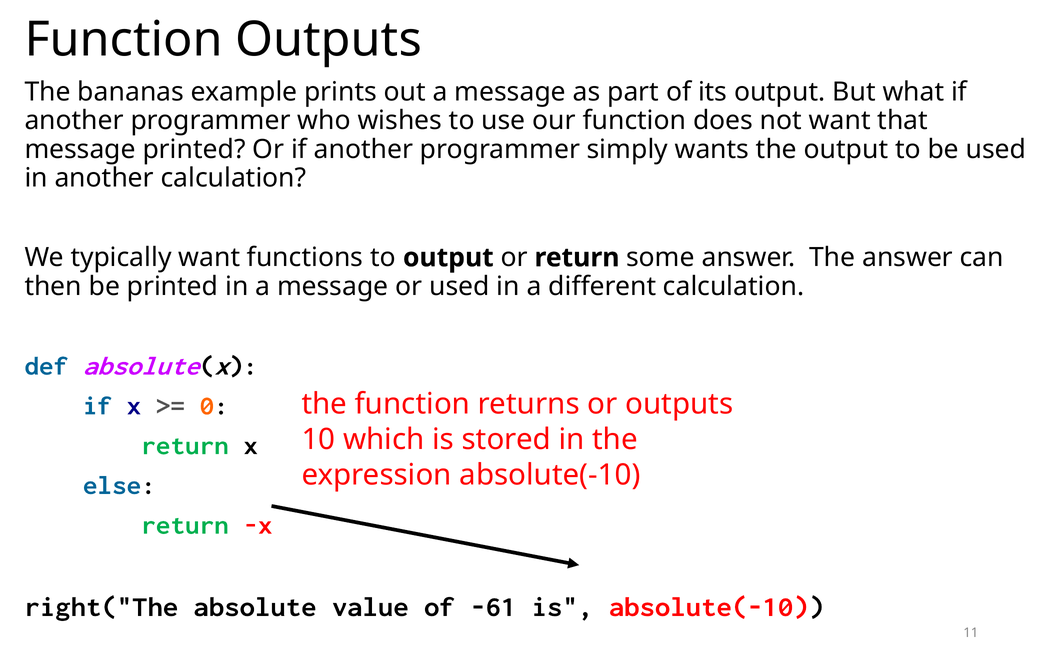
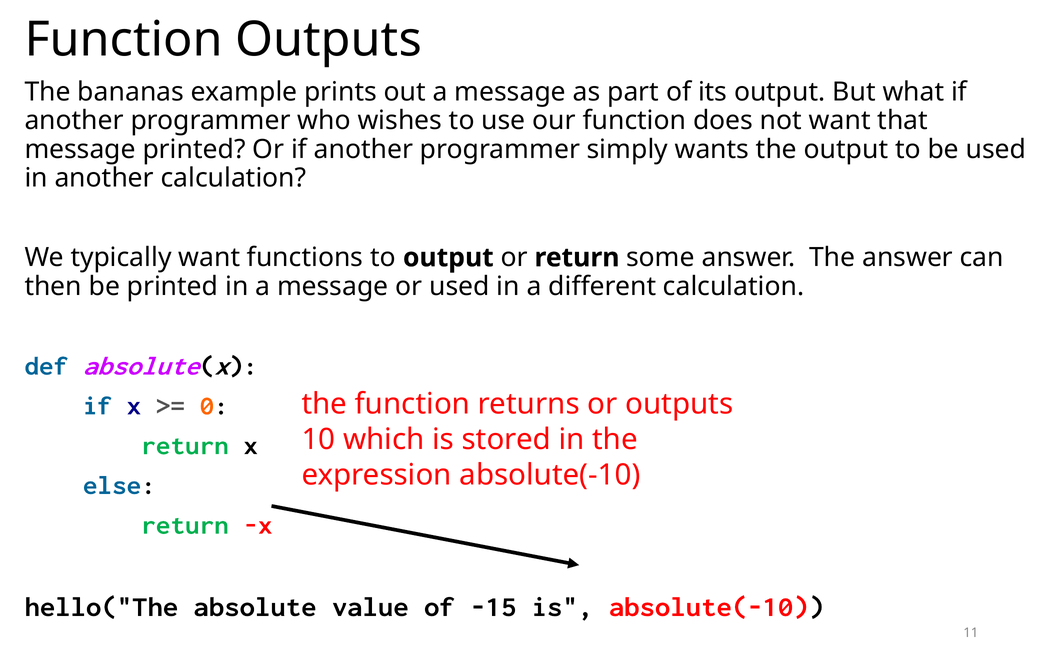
right("The: right("The -> hello("The (101, 606)
-61: -61 -> -15 (493, 606)
